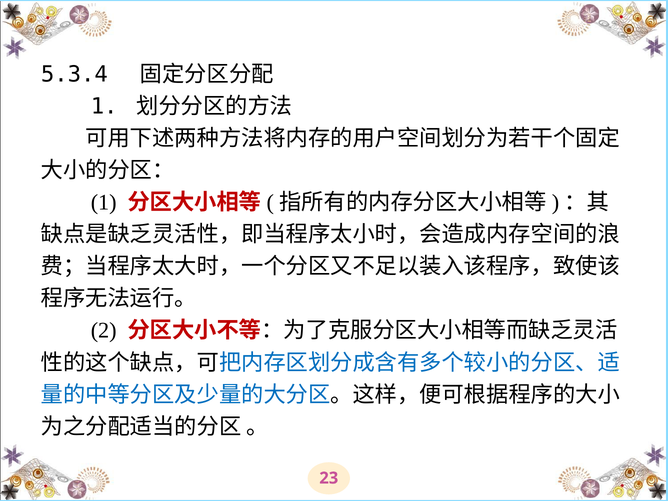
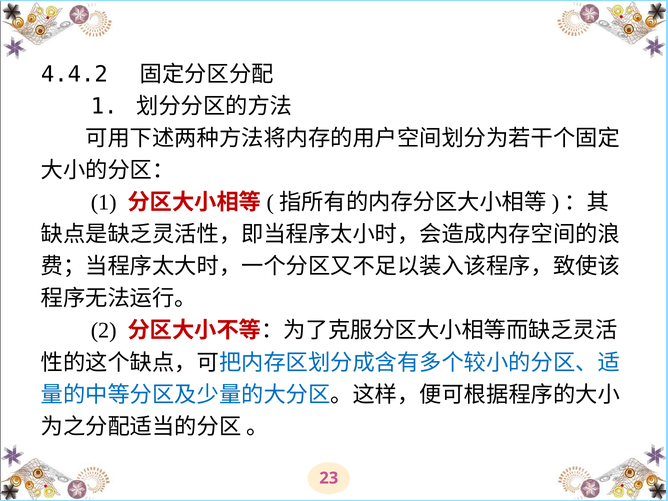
5.3.4: 5.3.4 -> 4.4.2 (74, 74)
